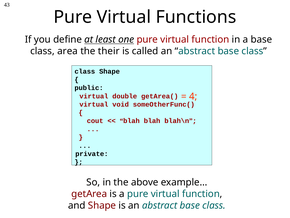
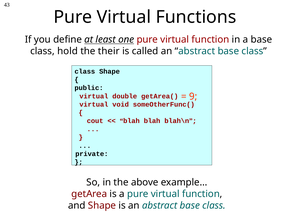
area: area -> hold (68, 51)
4: 4 -> 9 (193, 96)
